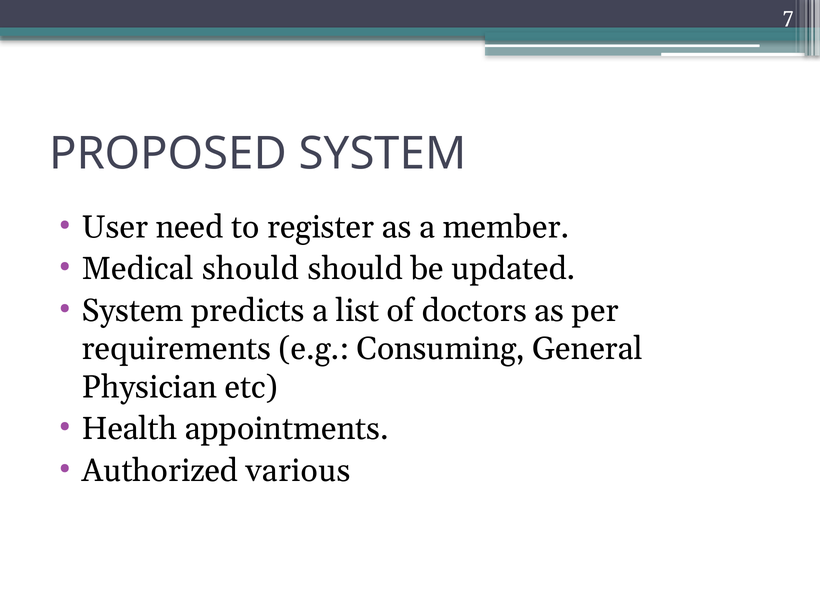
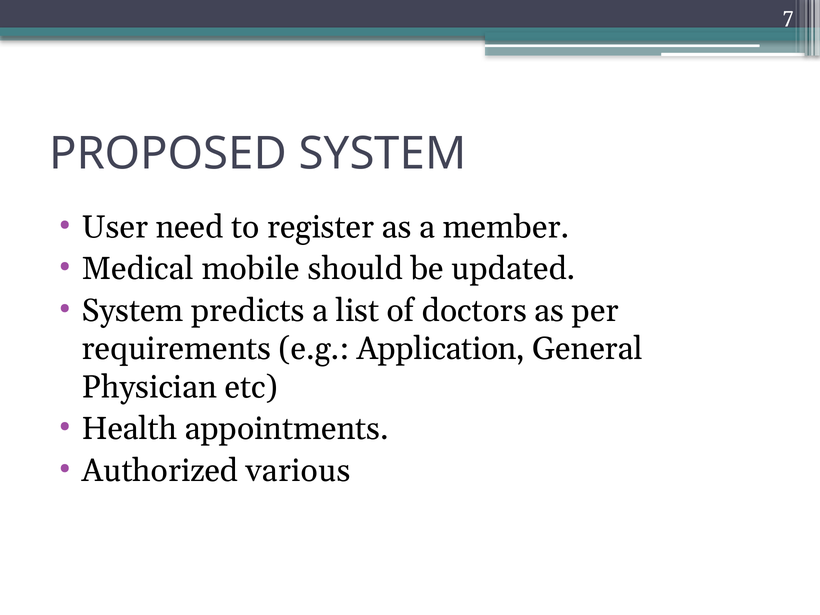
Medical should: should -> mobile (251, 269)
Consuming: Consuming -> Application (441, 349)
